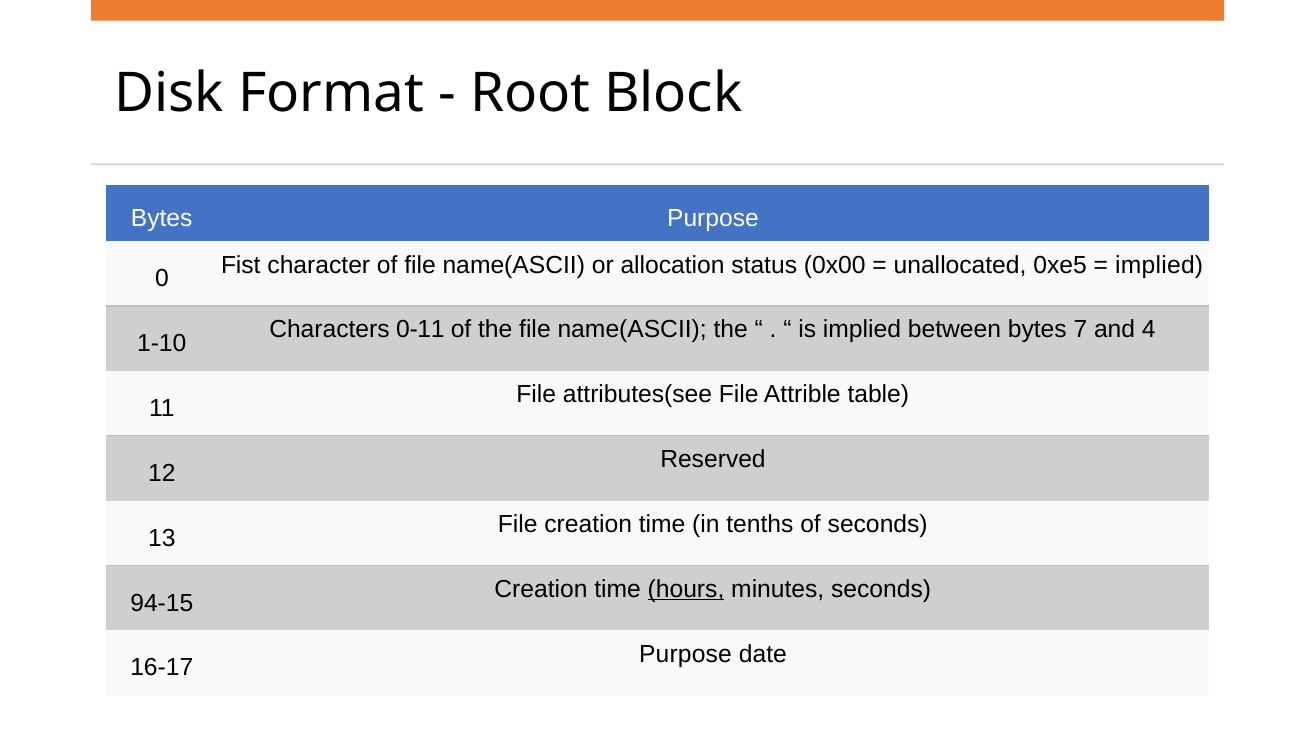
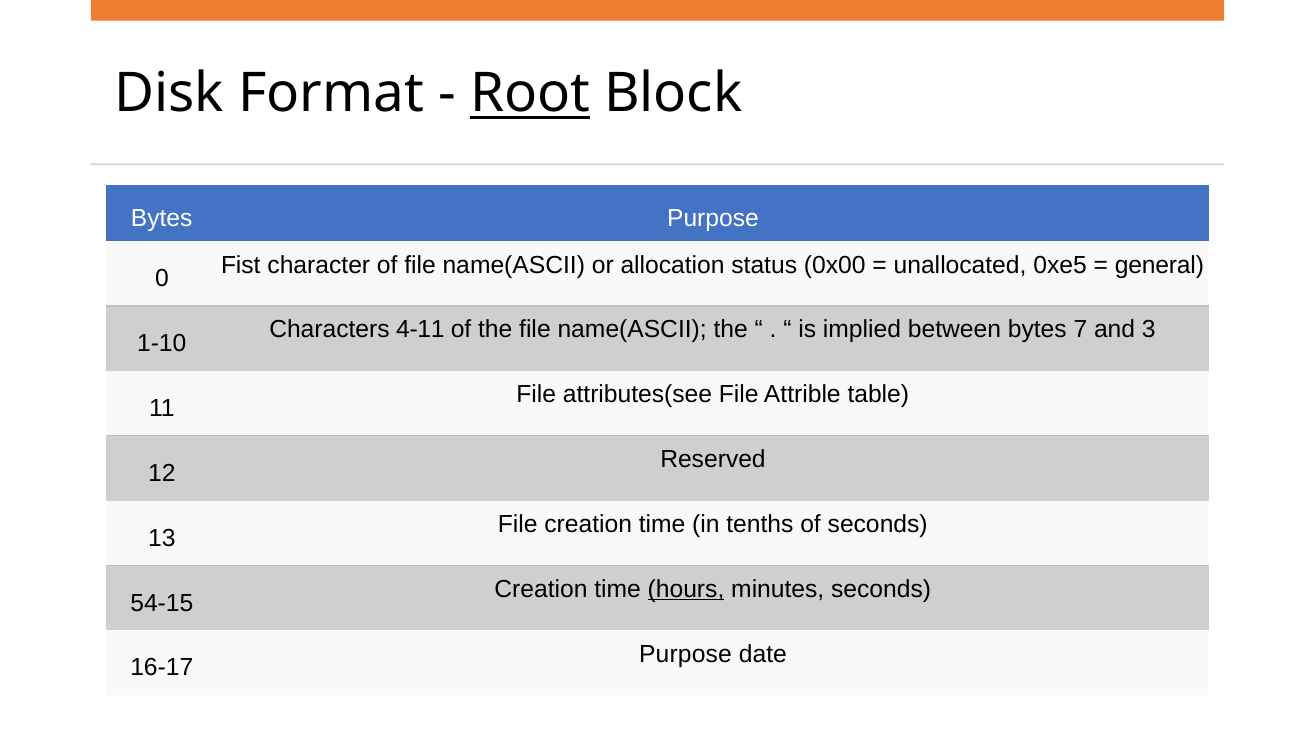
Root underline: none -> present (530, 94)
implied: implied -> general (1159, 265)
0-11: 0-11 -> 4-11 (420, 330)
4: 4 -> 3 (1149, 330)
94-15: 94-15 -> 54-15 (162, 603)
